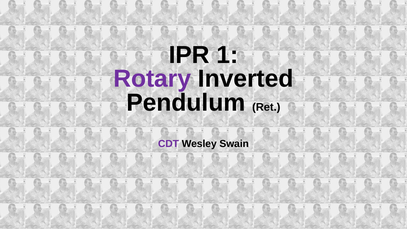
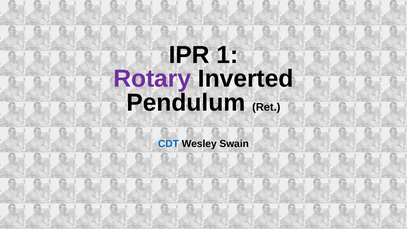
CDT colour: purple -> blue (169, 144)
